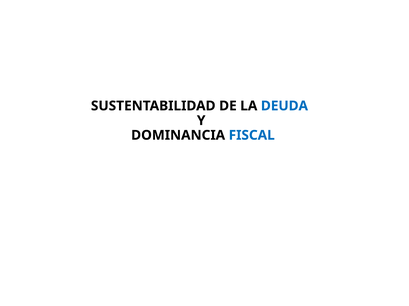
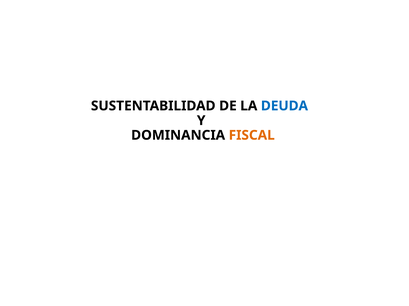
FISCAL colour: blue -> orange (252, 136)
